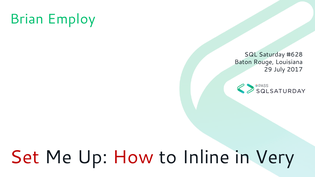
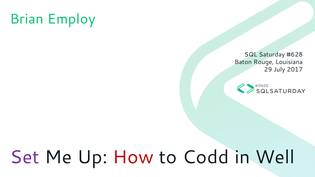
Set colour: red -> purple (25, 157)
Inline: Inline -> Codd (206, 157)
Very: Very -> Well (275, 157)
